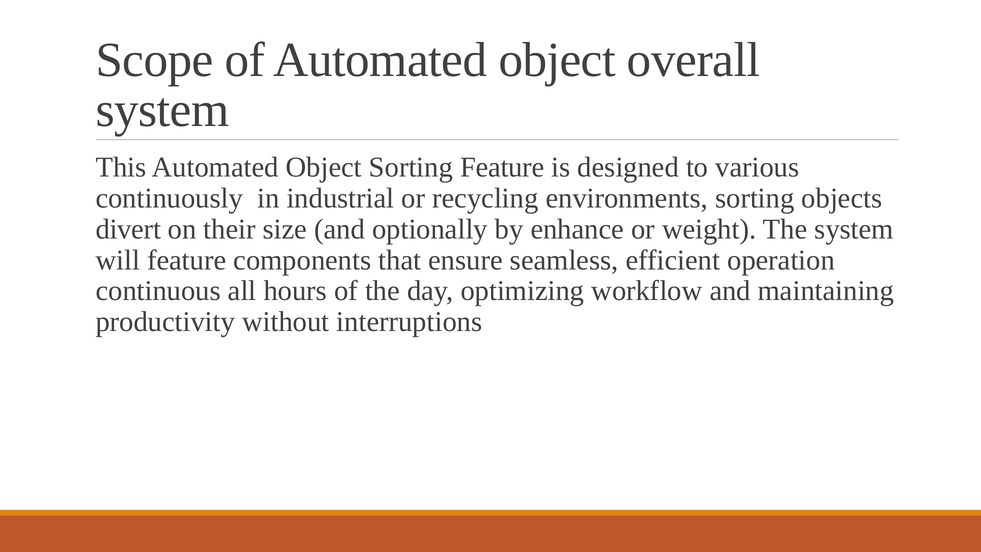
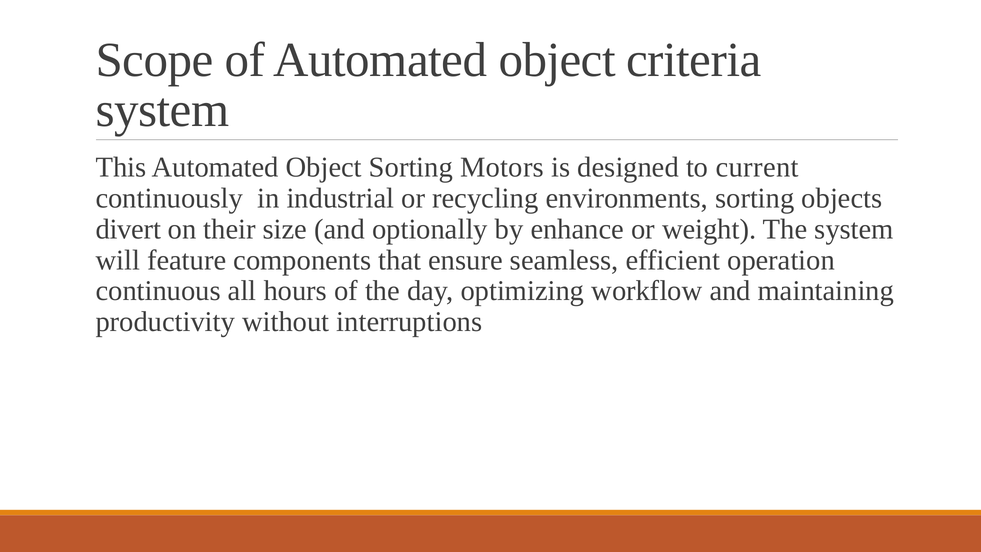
overall: overall -> criteria (694, 60)
Sorting Feature: Feature -> Motors (502, 167)
various: various -> current (757, 167)
